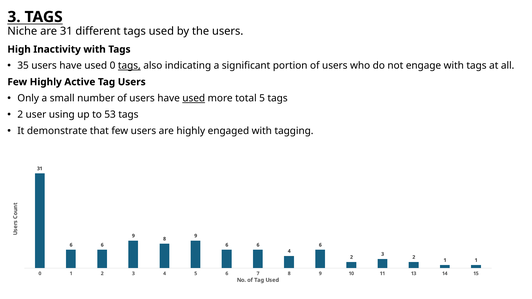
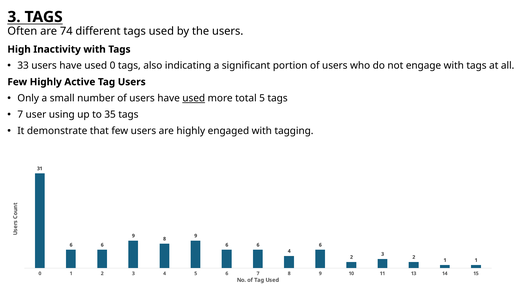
Niche: Niche -> Often (22, 31)
are 31: 31 -> 74 (66, 31)
35: 35 -> 33 (23, 66)
tags underline: present -> none (129, 66)
2: 2 -> 7 (20, 115)
53: 53 -> 35 (110, 115)
